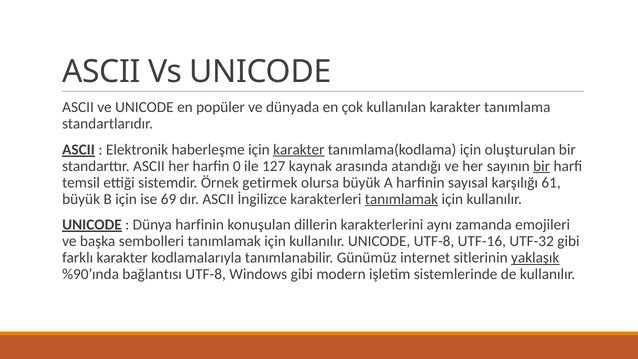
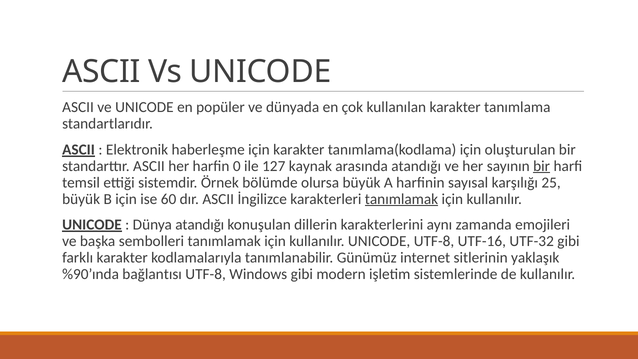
karakter underline: present -> none (299, 149)
getirmek: getirmek -> bölümde (270, 182)
61: 61 -> 25 (551, 182)
69: 69 -> 60 (169, 199)
Dünya harfinin: harfinin -> atandığı (200, 225)
yaklaşık underline: present -> none (535, 258)
